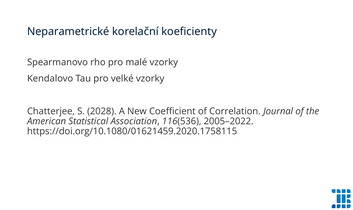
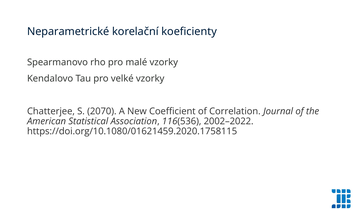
2028: 2028 -> 2070 (102, 111)
2005–2022: 2005–2022 -> 2002–2022 (229, 121)
